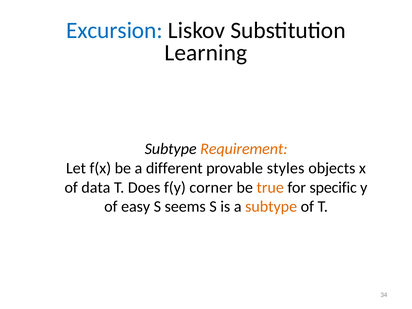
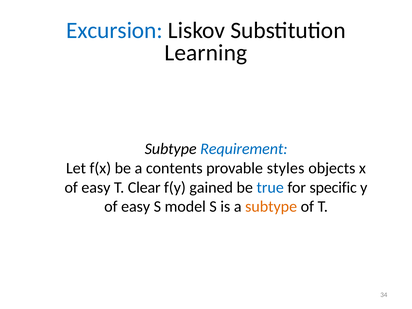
Requirement colour: orange -> blue (244, 149)
different: different -> contents (174, 168)
data: data -> easy (96, 187)
Does: Does -> Clear (144, 187)
corner: corner -> gained (211, 187)
true colour: orange -> blue (270, 187)
seems: seems -> model (185, 207)
